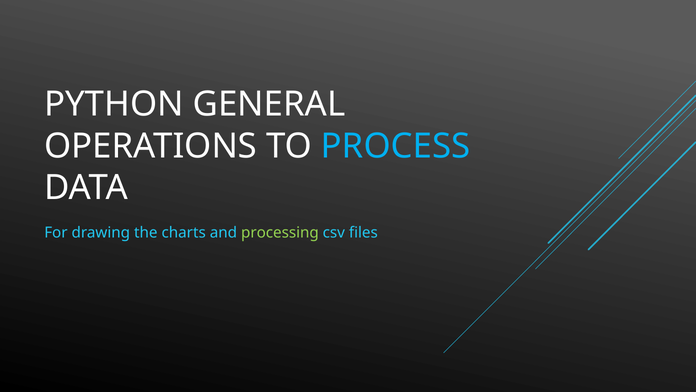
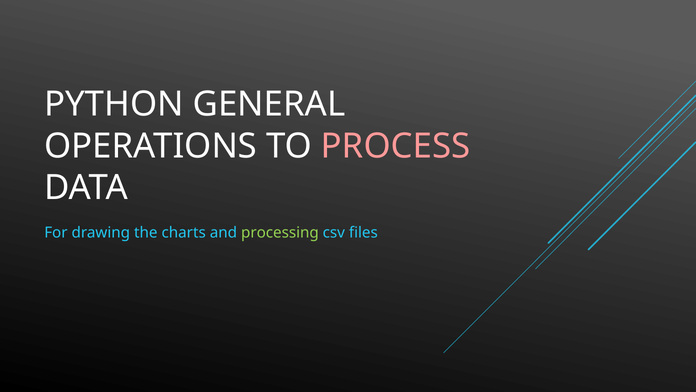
PROCESS colour: light blue -> pink (396, 146)
